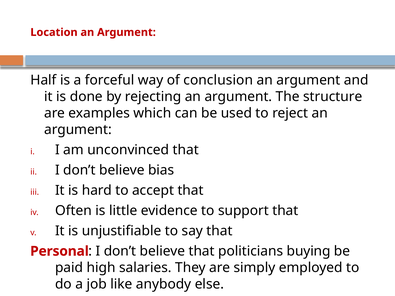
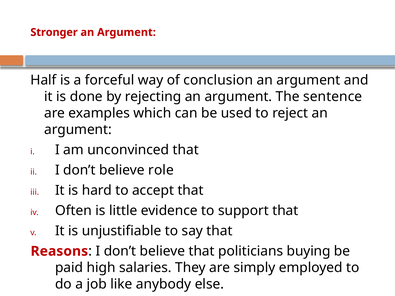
Location: Location -> Stronger (54, 32)
structure: structure -> sentence (333, 97)
bias: bias -> role (161, 170)
Personal: Personal -> Reasons (59, 251)
